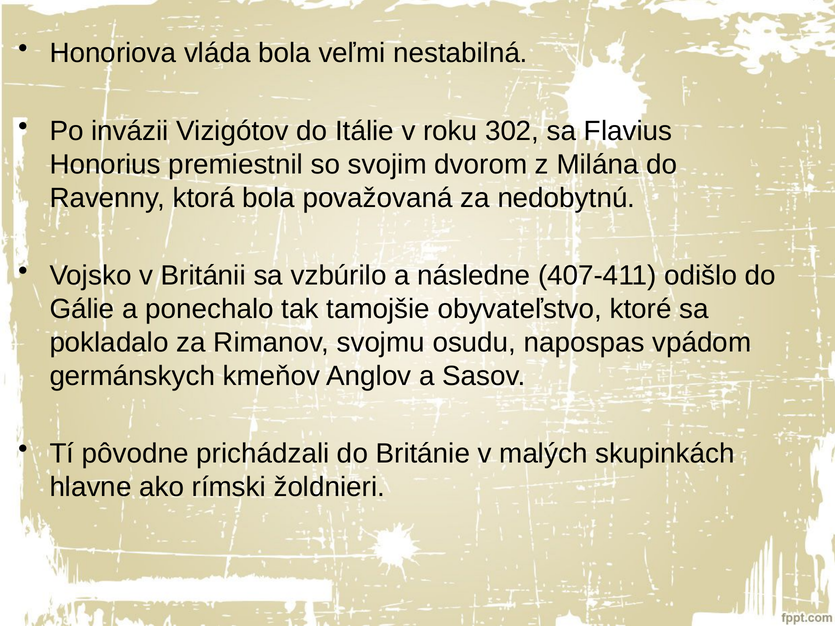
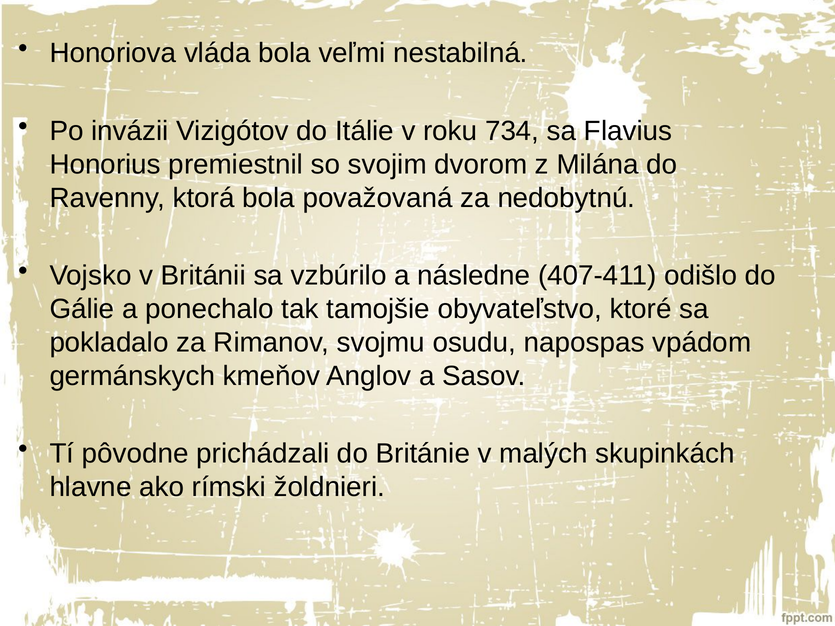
302: 302 -> 734 (512, 131)
